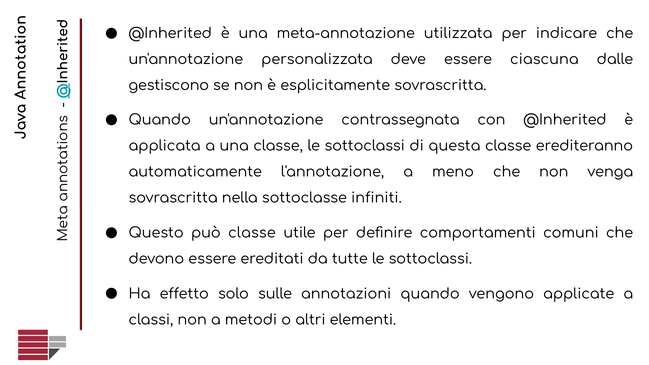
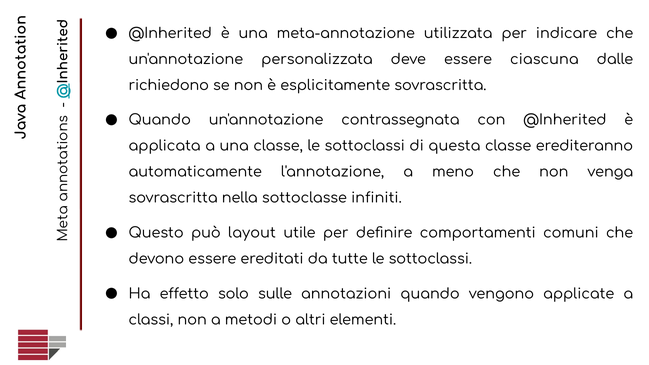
gestiscono: gestiscono -> richiedono (169, 85)
può classe: classe -> layout (252, 233)
